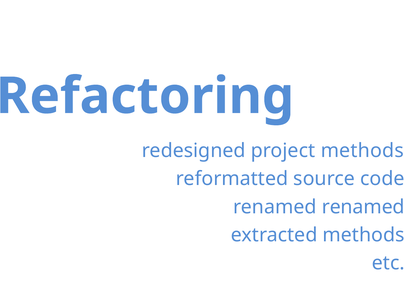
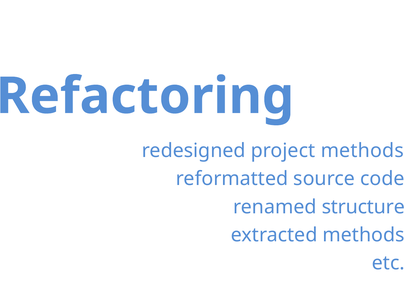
renamed renamed: renamed -> structure (363, 207)
